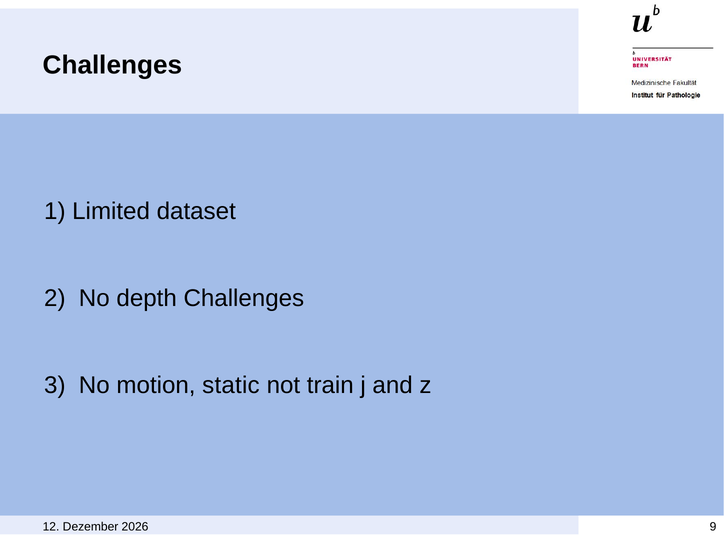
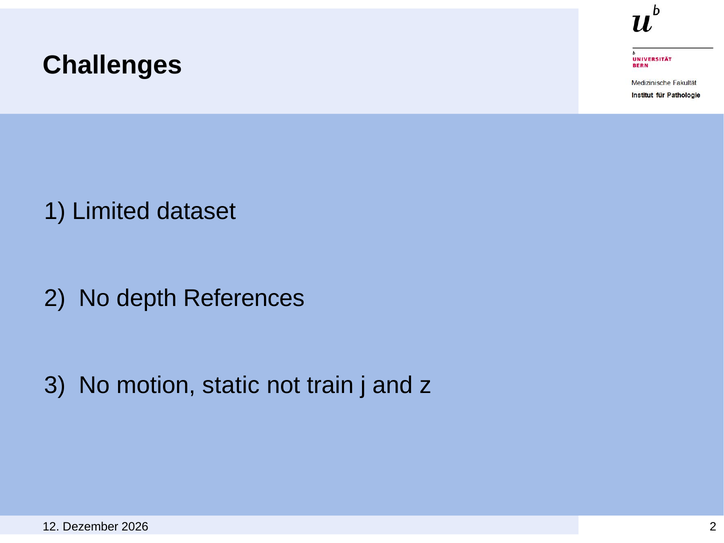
depth Challenges: Challenges -> References (244, 298)
9: 9 -> 2 (713, 527)
